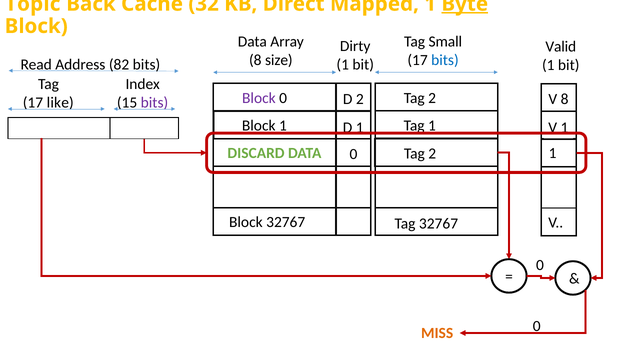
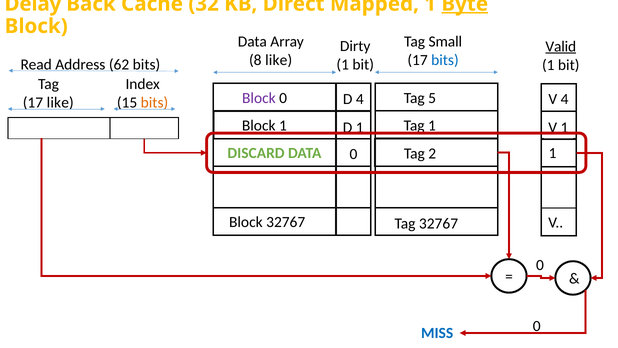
Topic: Topic -> Delay (33, 4)
Valid underline: none -> present (561, 46)
8 size: size -> like (279, 60)
82: 82 -> 62 (119, 64)
2: 2 -> 5 (432, 98)
2: 2 -> 4 (360, 99)
8: 8 -> 4 (565, 99)
bits colour: purple -> orange (154, 103)
MISS colour: orange -> blue (437, 333)
